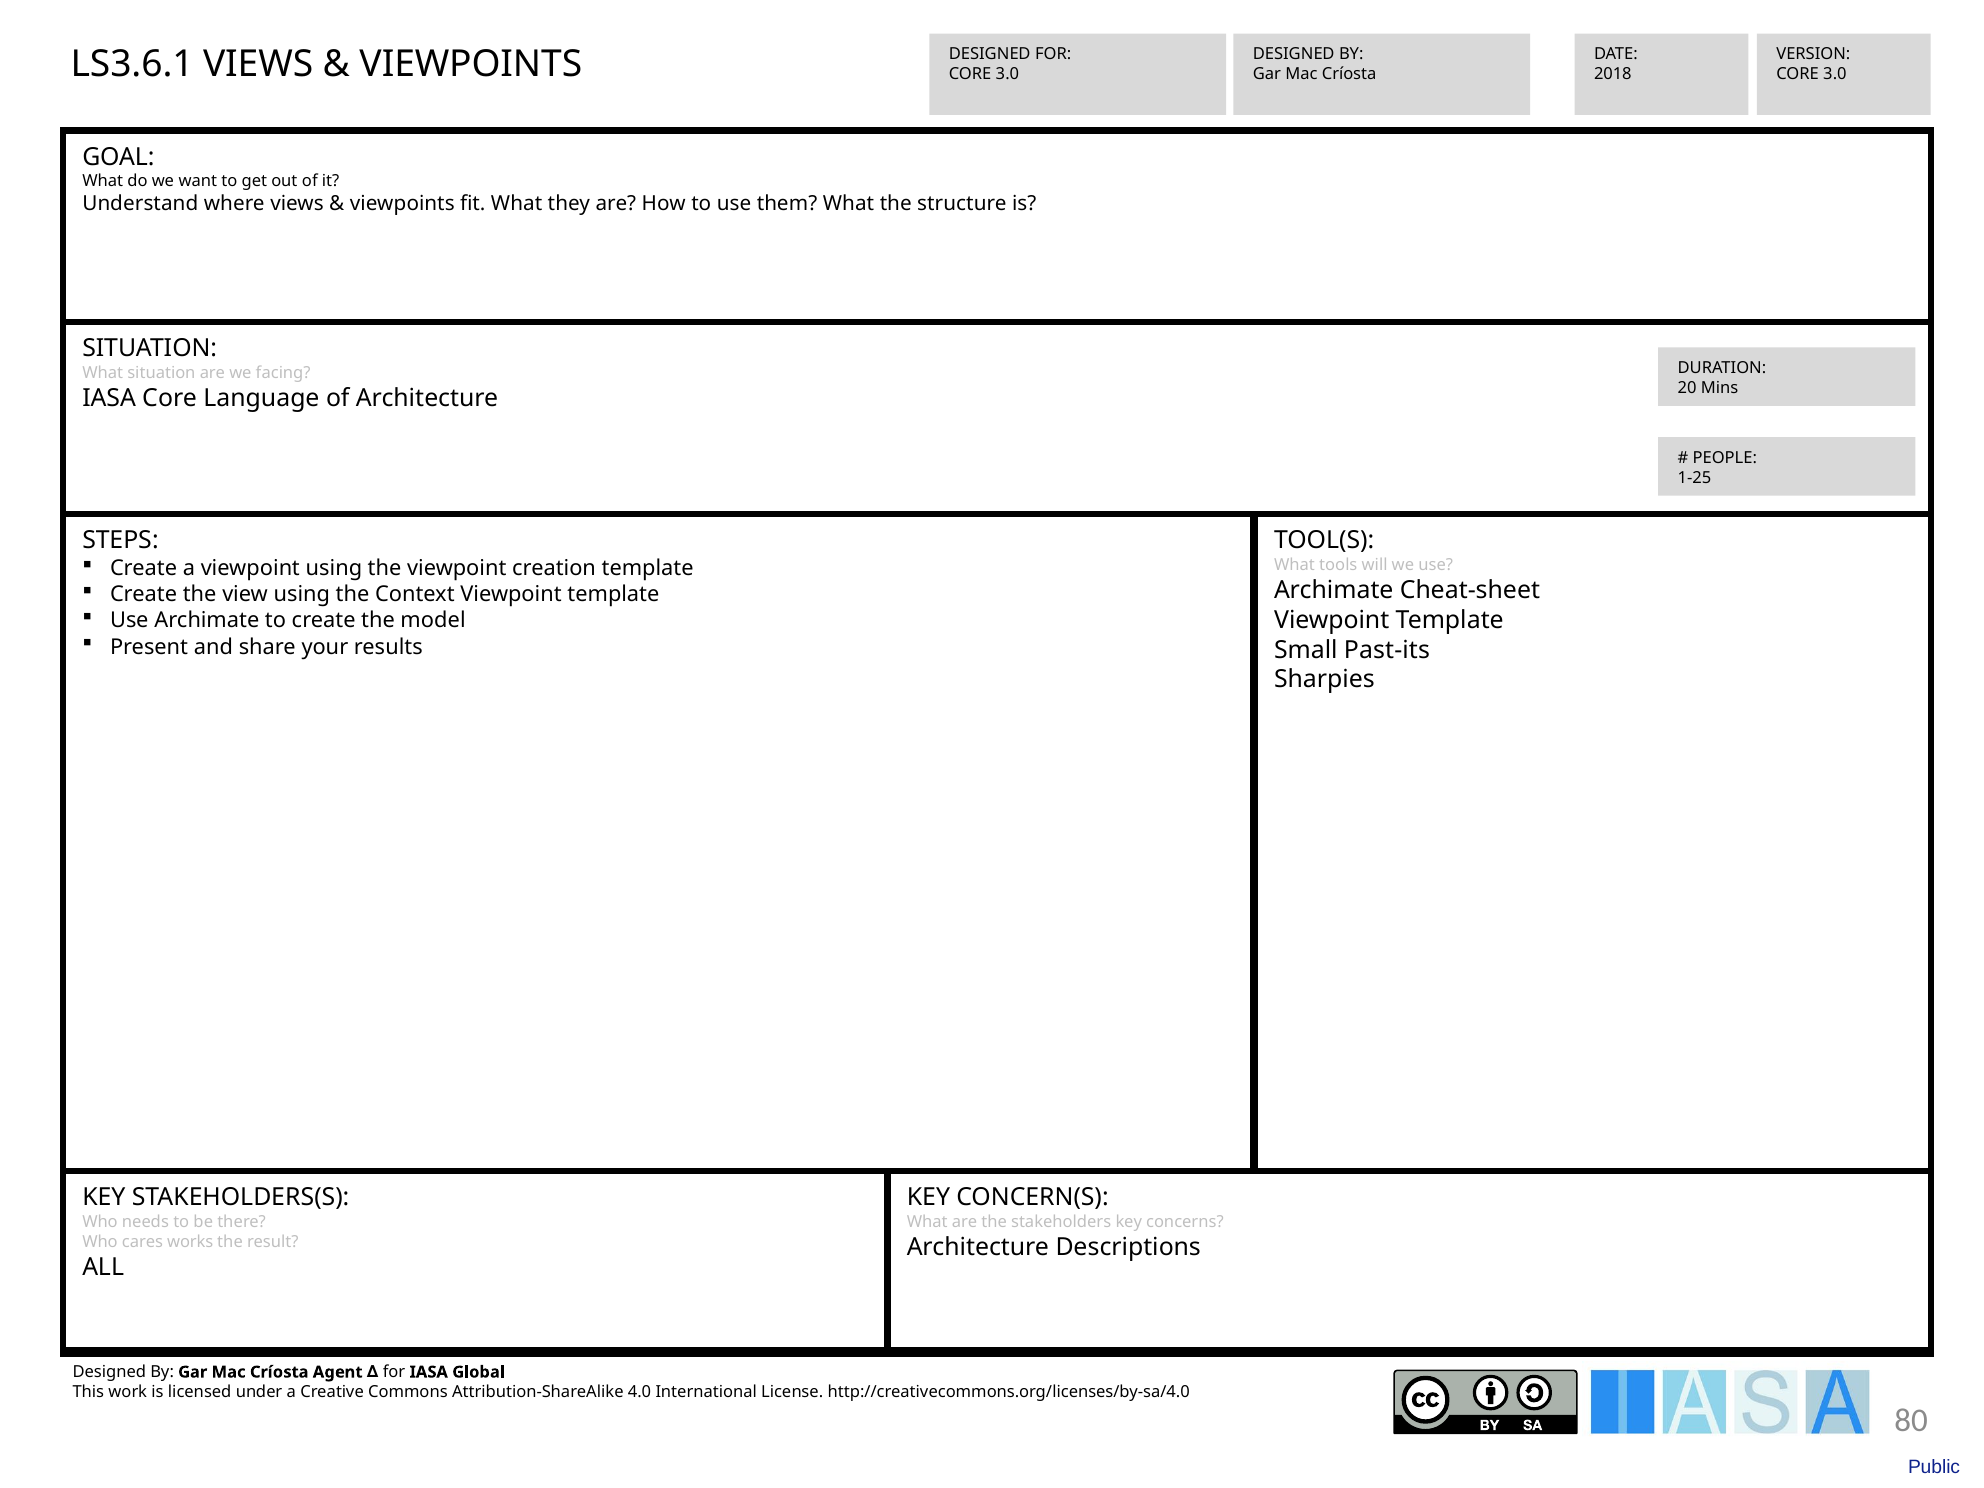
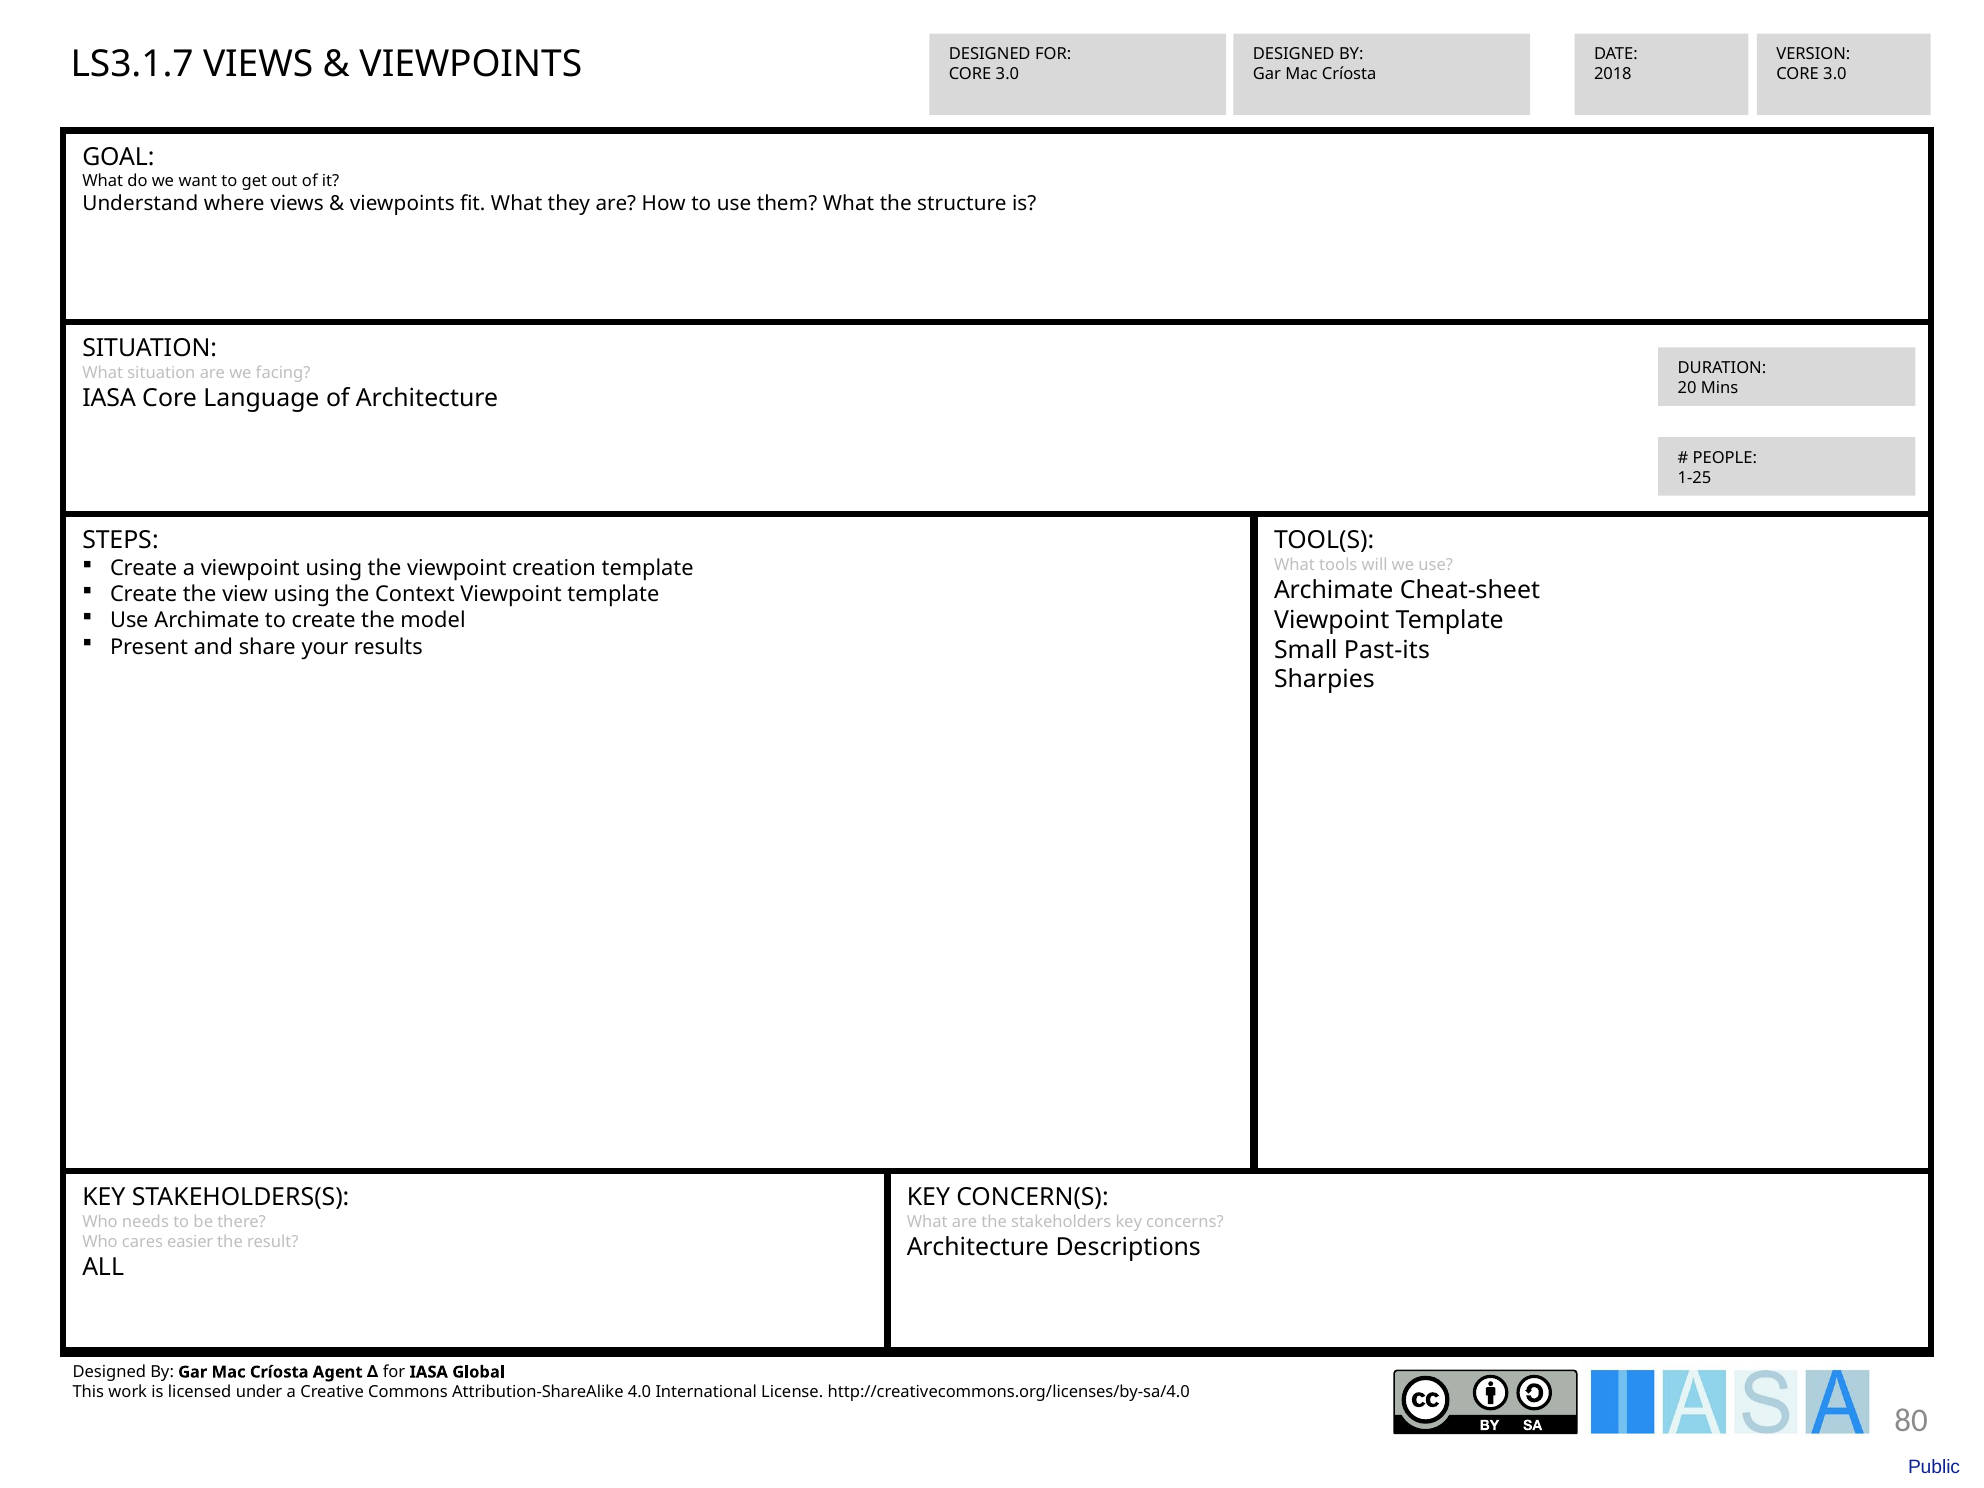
LS3.6.1: LS3.6.1 -> LS3.1.7 (132, 64)
works: works -> easier (190, 1242)
